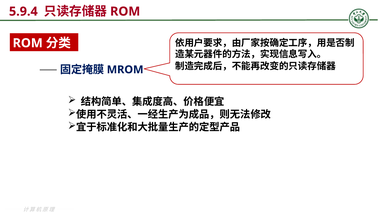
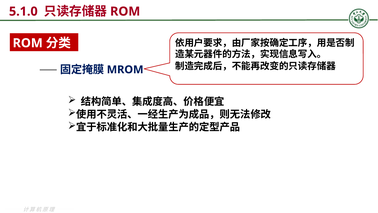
5.9.4: 5.9.4 -> 5.1.0 (23, 11)
